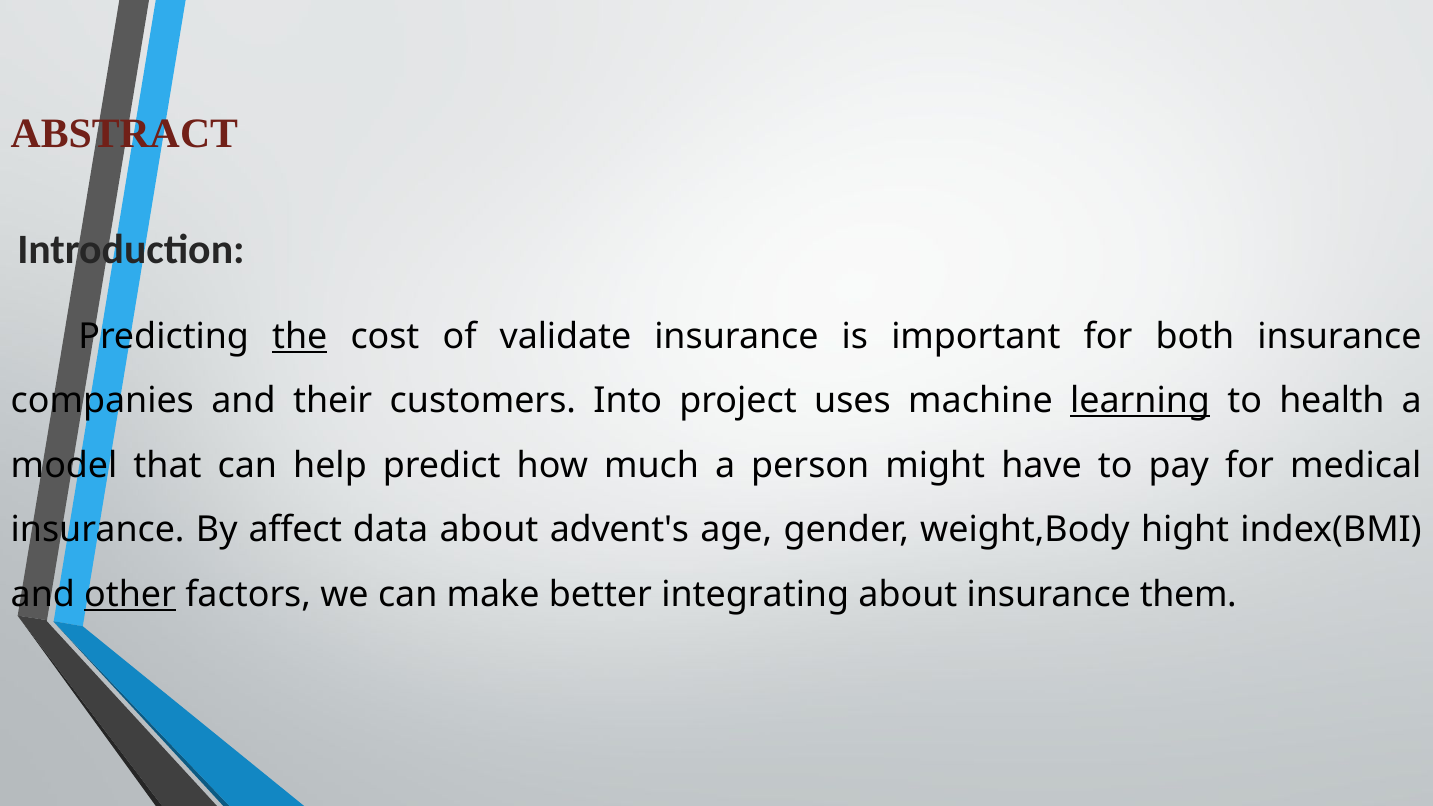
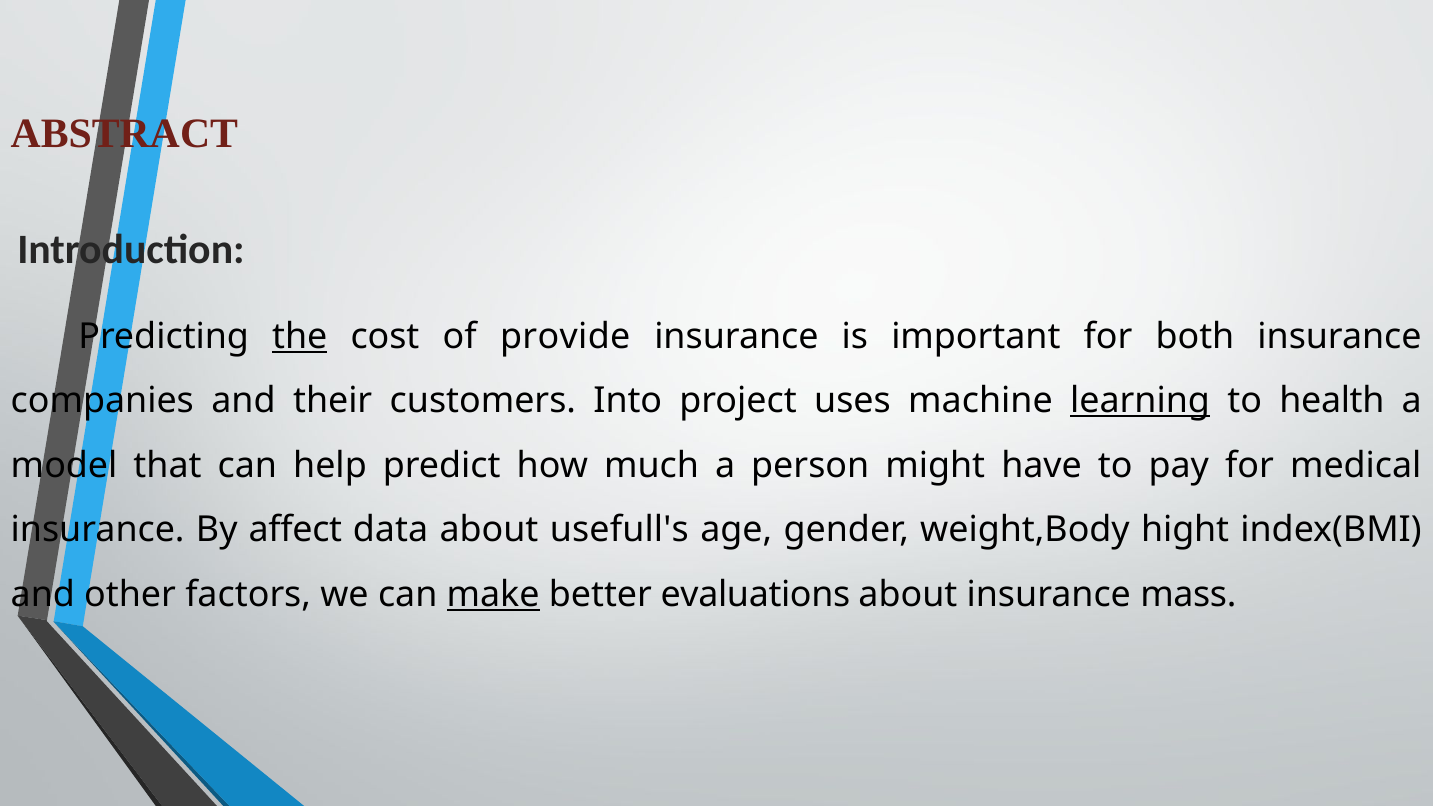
validate: validate -> provide (565, 336)
advent's: advent's -> usefull's (619, 530)
other underline: present -> none (130, 594)
make underline: none -> present (493, 594)
integrating: integrating -> evaluations (755, 594)
them: them -> mass (1188, 594)
